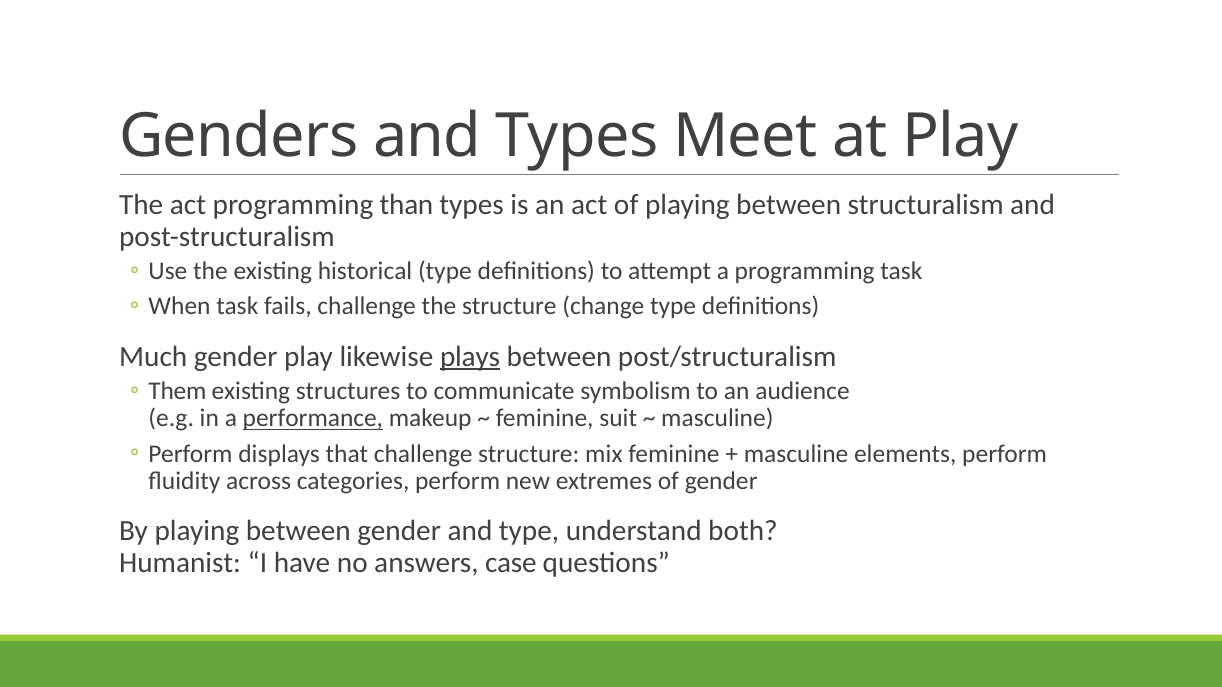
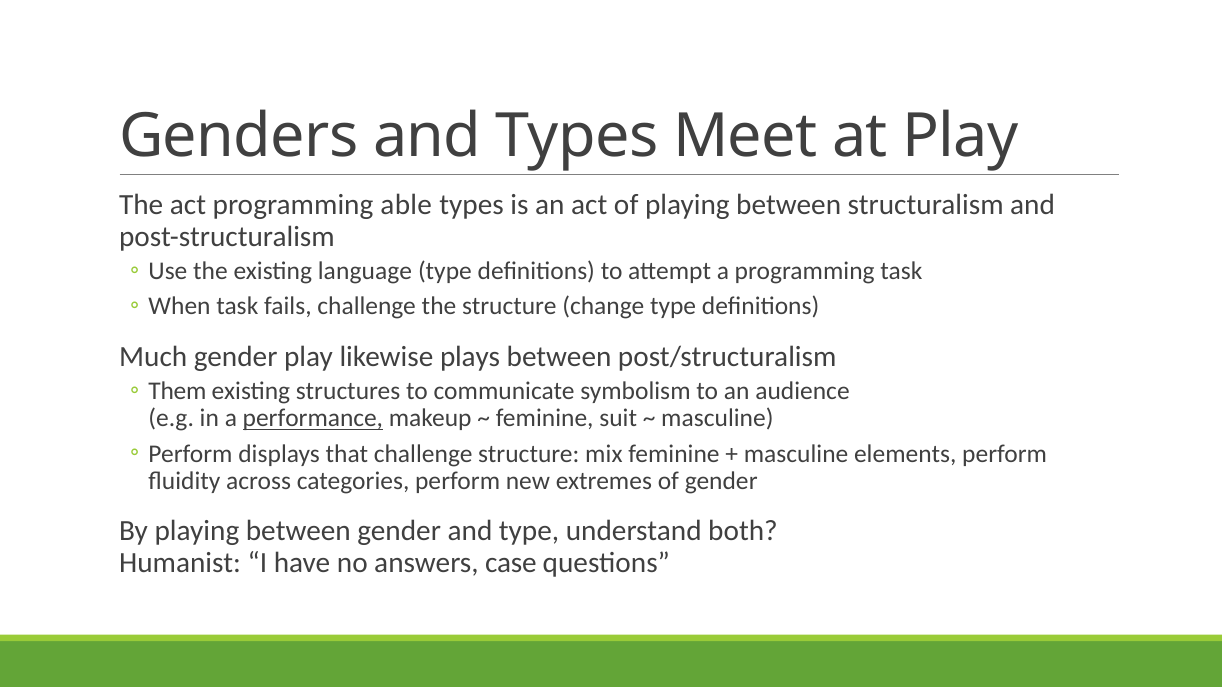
than: than -> able (406, 205)
historical: historical -> language (365, 272)
plays underline: present -> none (470, 357)
